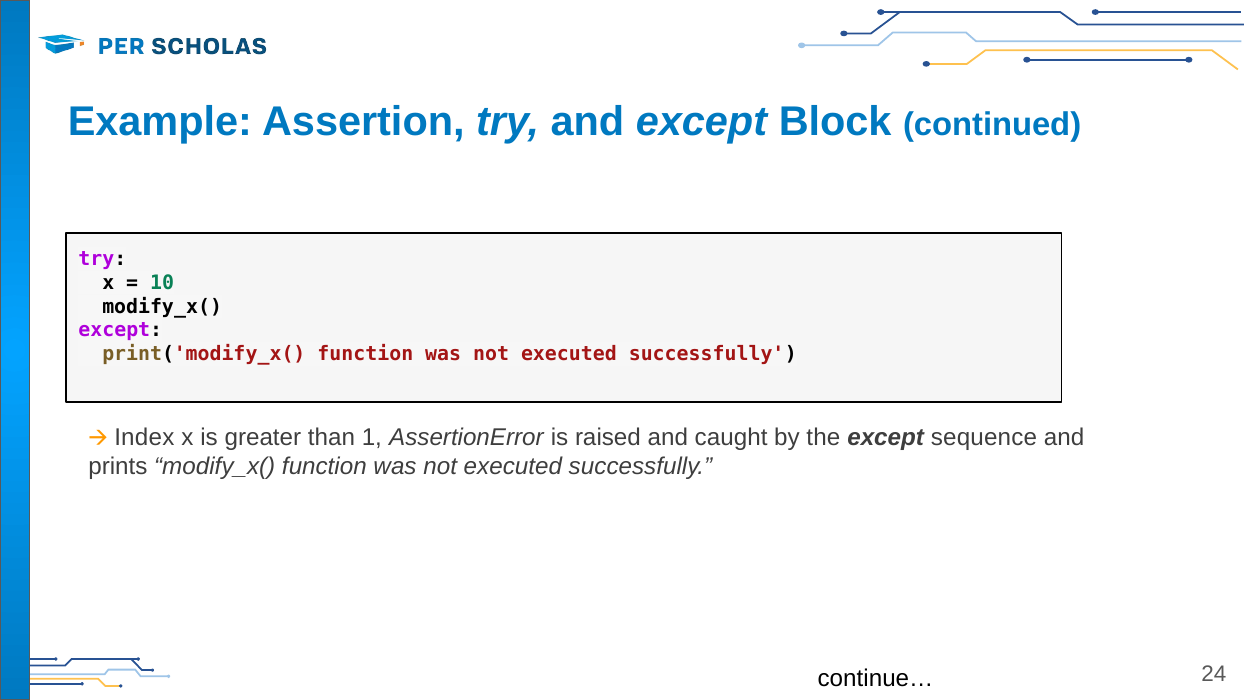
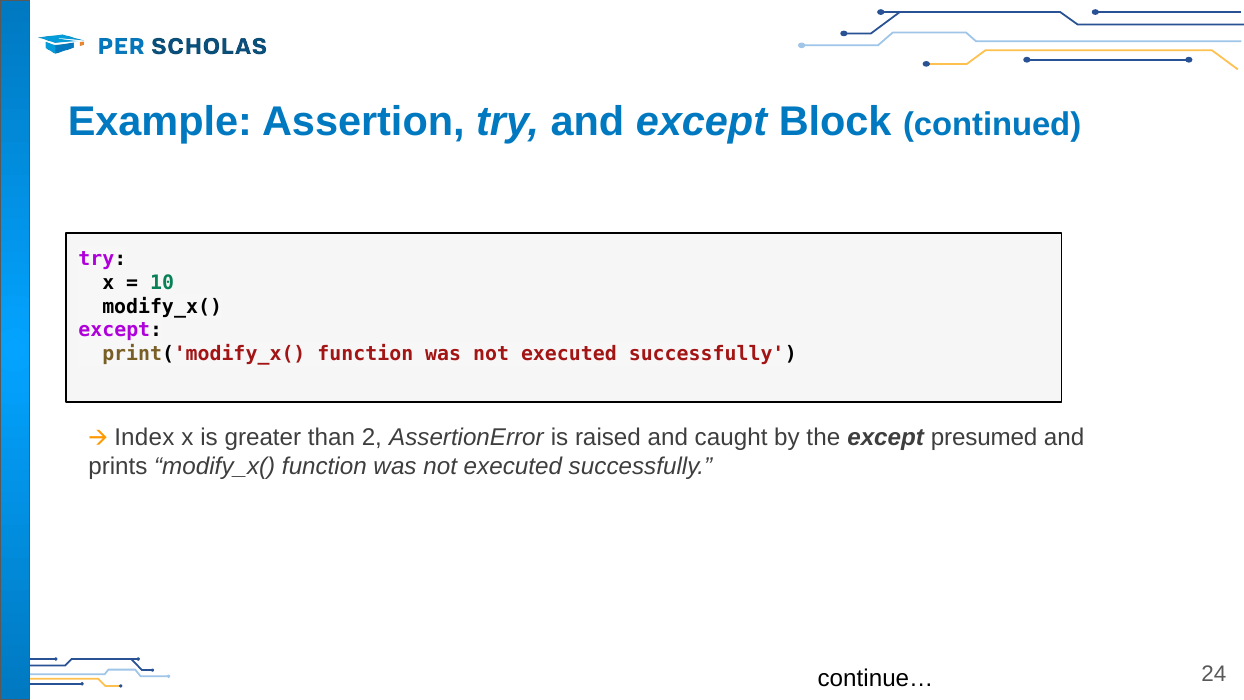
1: 1 -> 2 (372, 438)
sequence: sequence -> presumed (984, 438)
